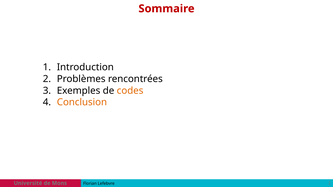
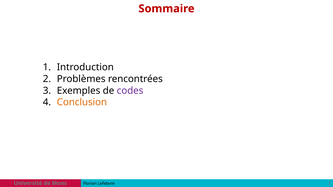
codes colour: orange -> purple (130, 91)
